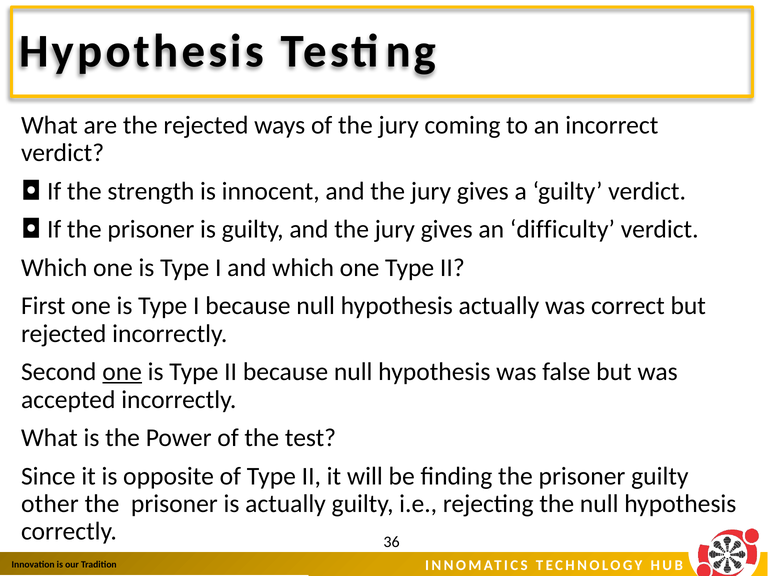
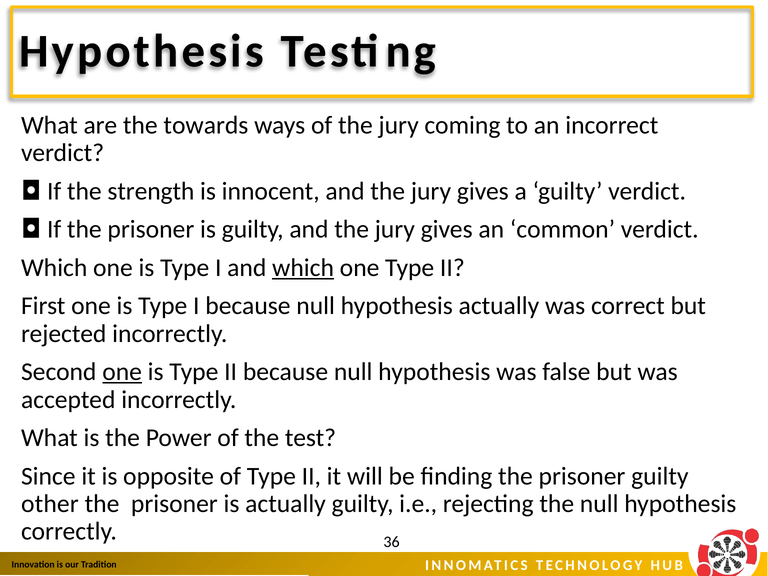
the rejected: rejected -> towards (206, 125)
difficulty: difficulty -> common (562, 229)
which underline: none -> present (303, 268)
